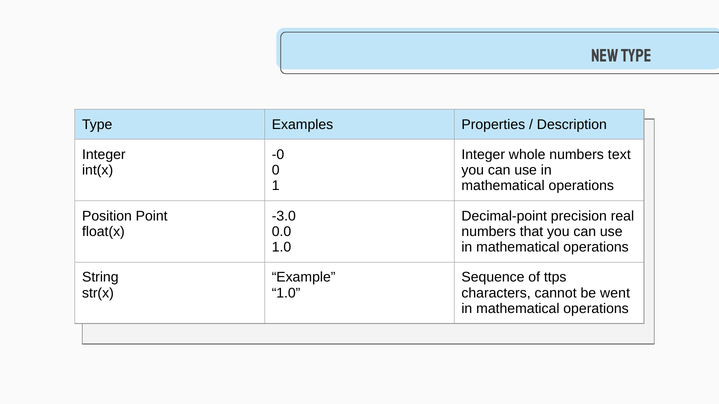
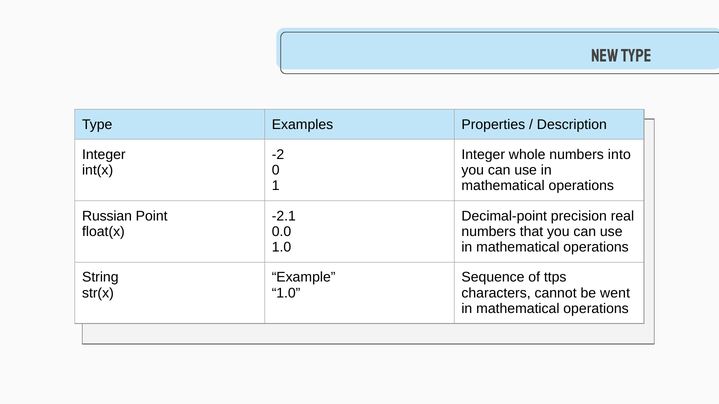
-0: -0 -> -2 (278, 155)
text: text -> into (619, 155)
Position: Position -> Russian (107, 216)
-3.0: -3.0 -> -2.1 (284, 216)
